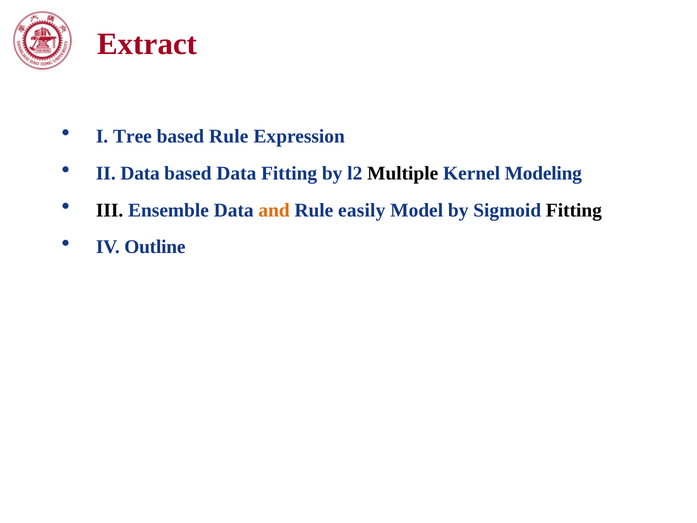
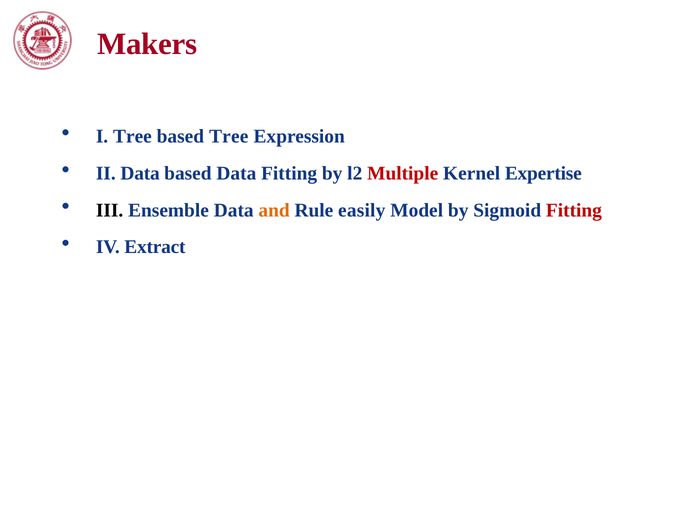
Extract: Extract -> Makers (147, 44)
based Rule: Rule -> Tree (229, 137)
Multiple colour: black -> red (403, 173)
Modeling: Modeling -> Expertise (543, 173)
Fitting colour: black -> red (574, 210)
Outline: Outline -> Extract (155, 247)
